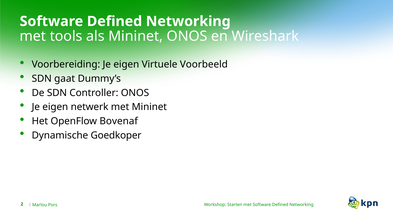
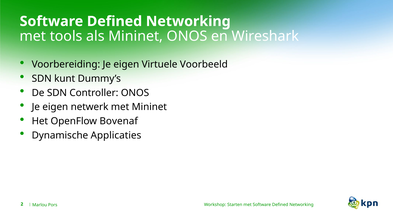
gaat: gaat -> kunt (65, 79)
Goedkoper: Goedkoper -> Applicaties (116, 135)
